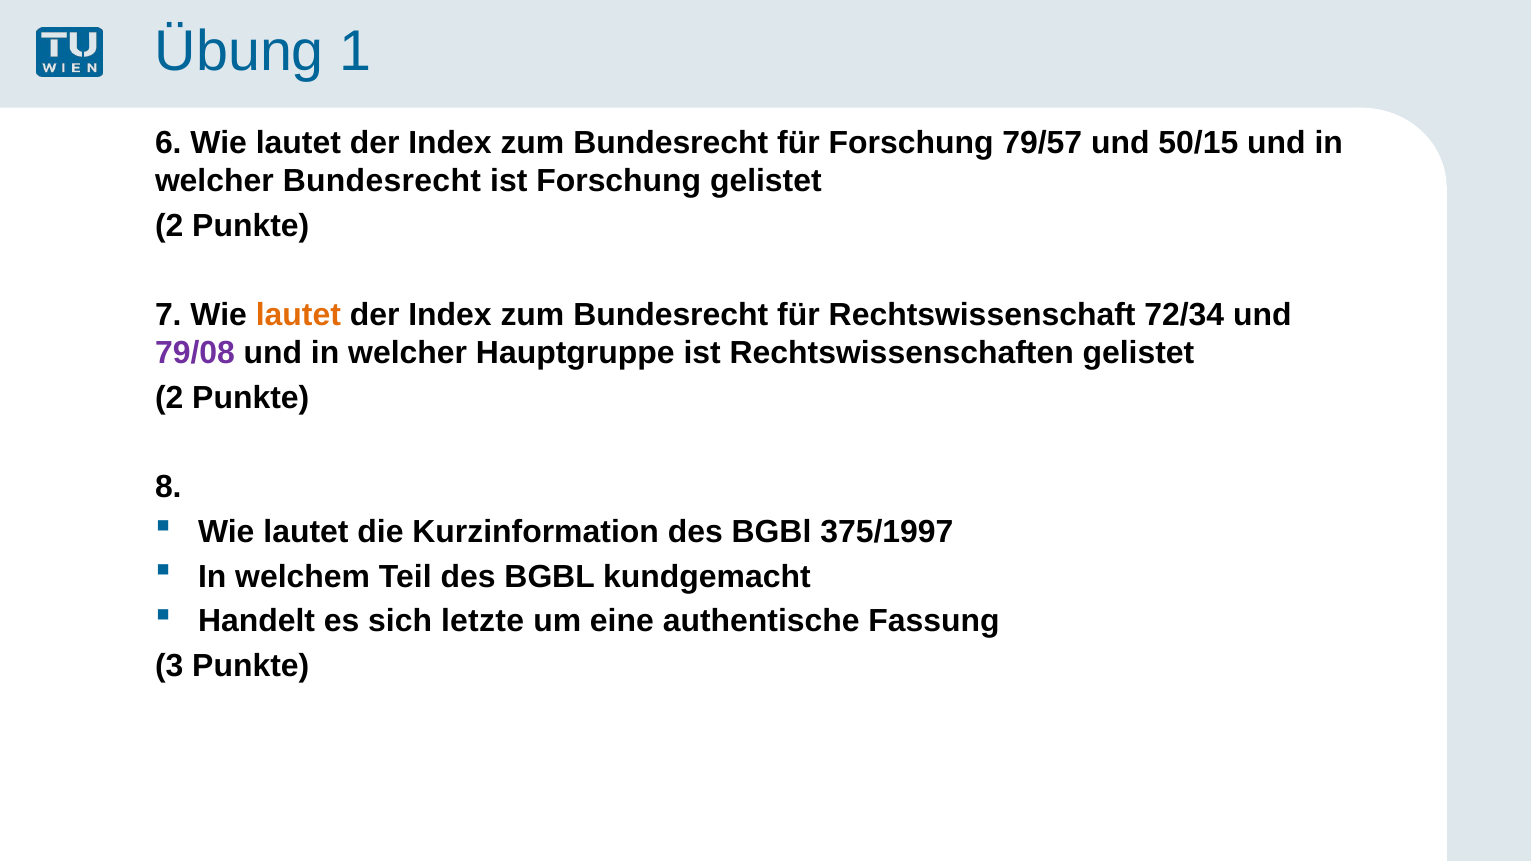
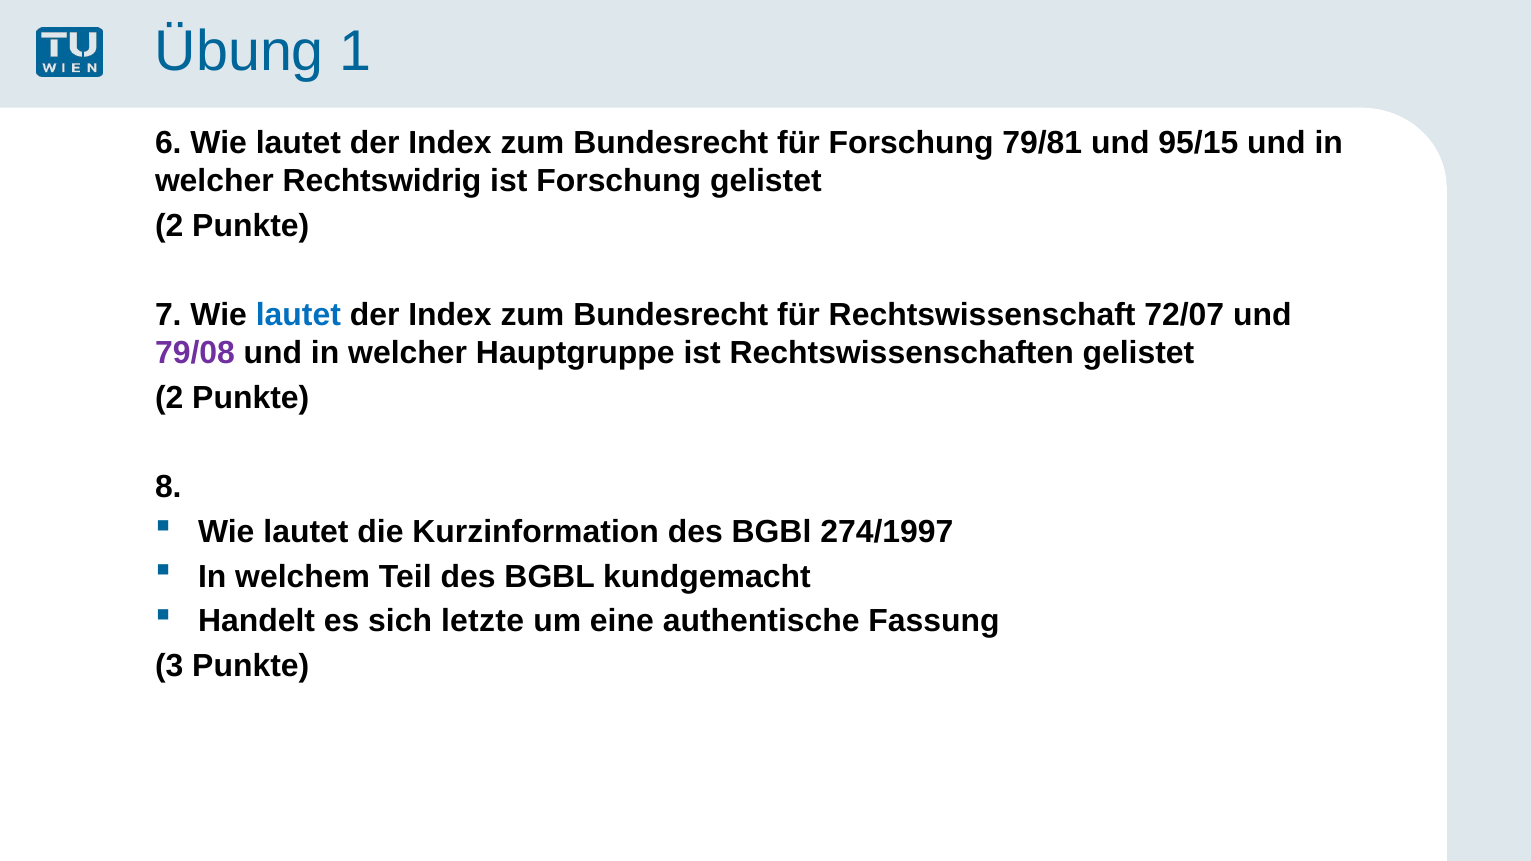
79/57: 79/57 -> 79/81 (1042, 143)
50/15: 50/15 -> 95/15 (1198, 143)
welcher Bundesrecht: Bundesrecht -> Rechtswidrig (382, 181)
lautet colour: orange -> blue (298, 315)
72/34: 72/34 -> 72/07 (1184, 315)
375/1997: 375/1997 -> 274/1997 (887, 532)
